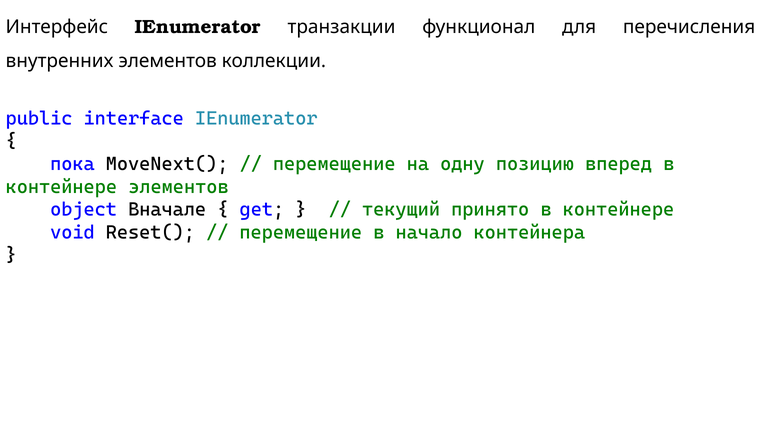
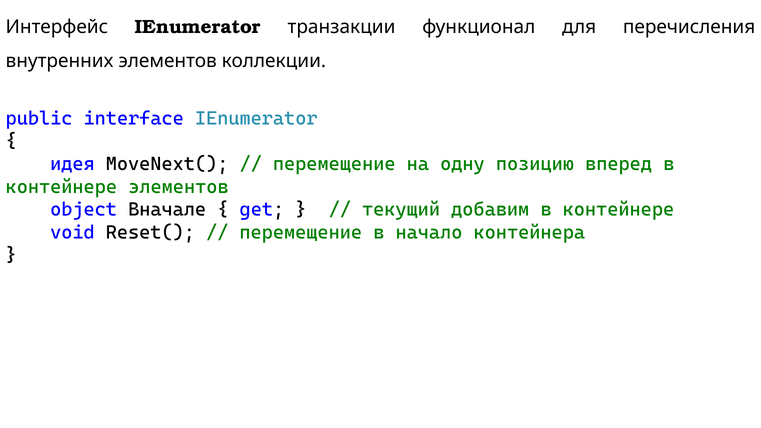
пока: пока -> идея (72, 164)
принято: принято -> добавим (490, 210)
